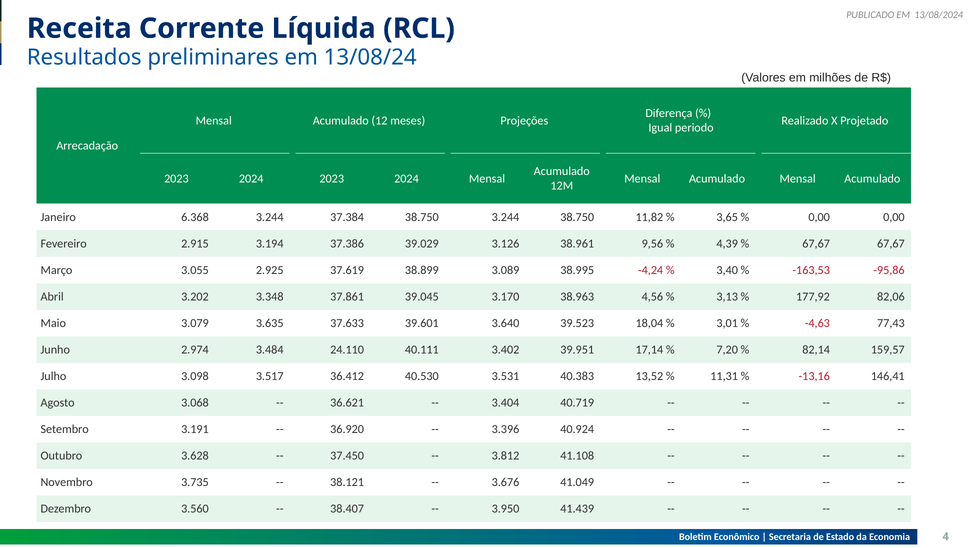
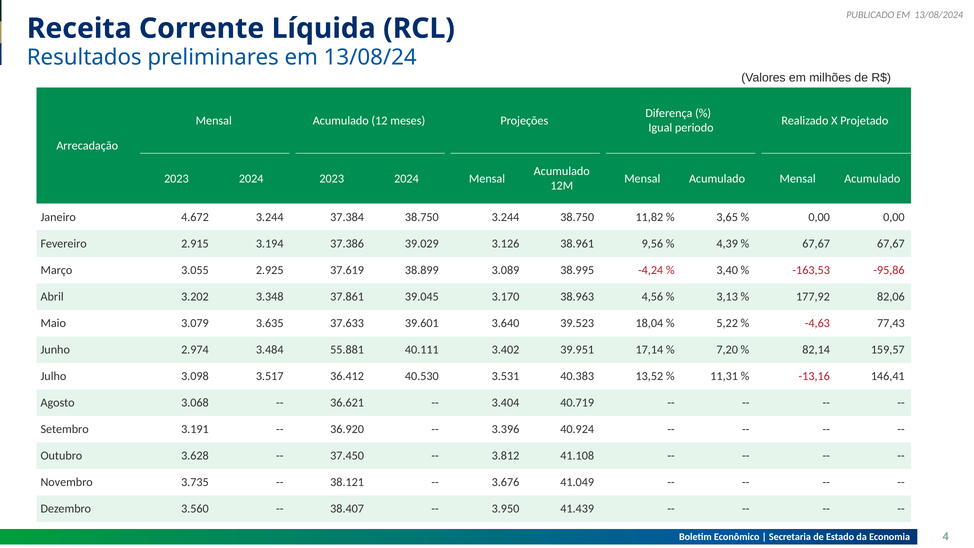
6.368: 6.368 -> 4.672 (195, 217)
3,01: 3,01 -> 5,22 (727, 323)
24.110: 24.110 -> 55.881 (347, 350)
